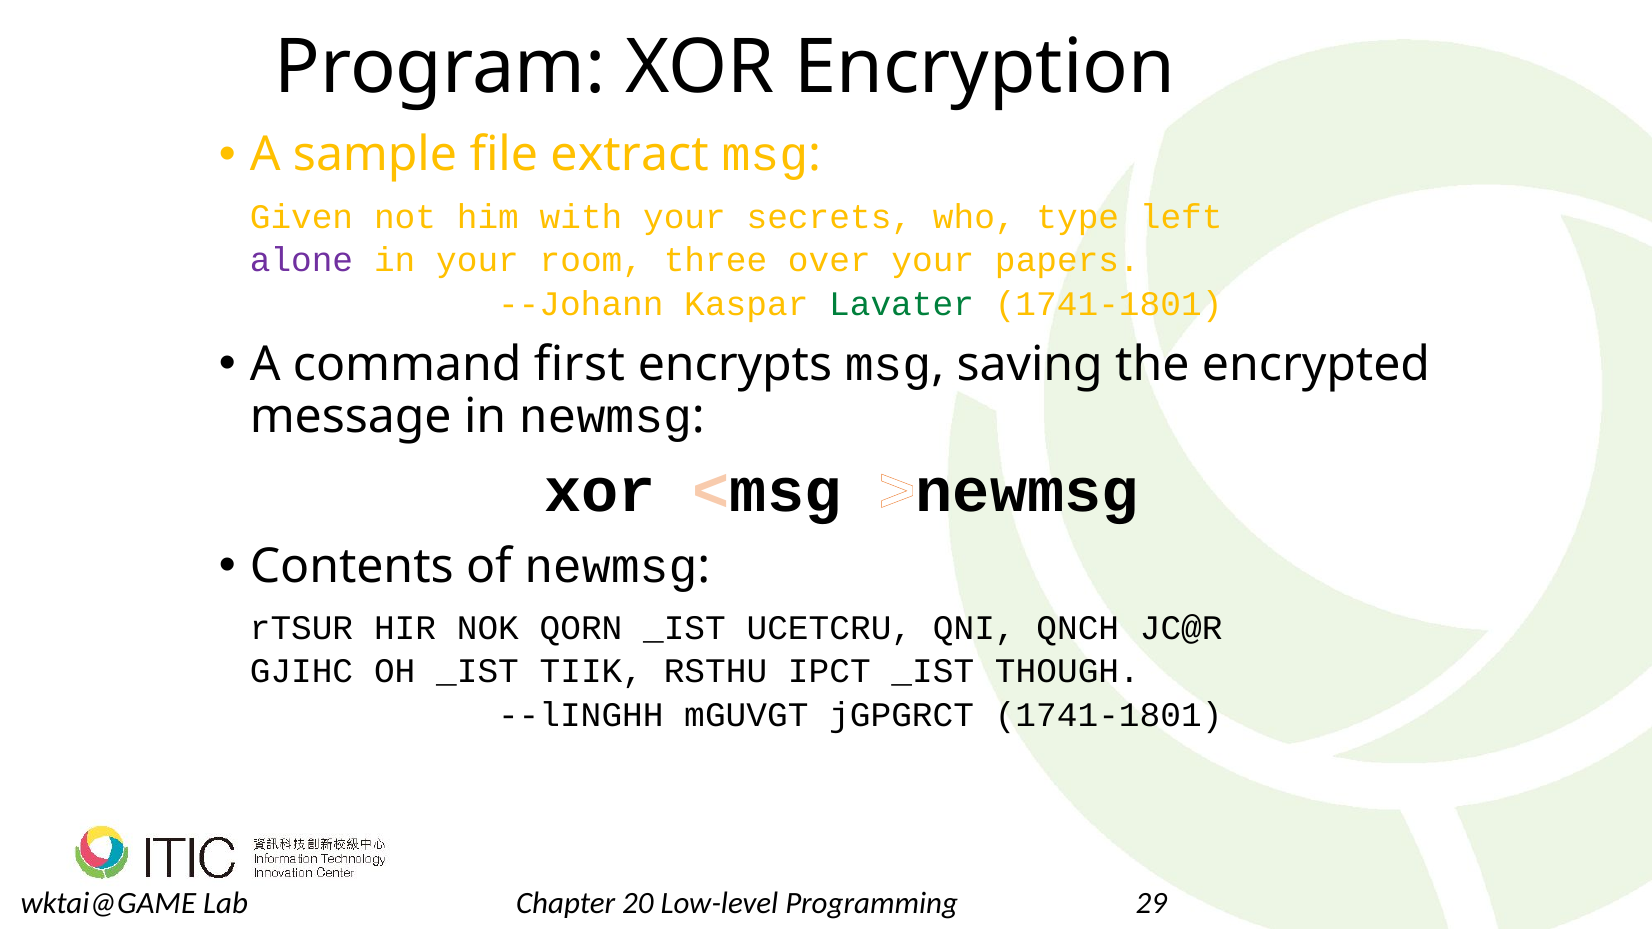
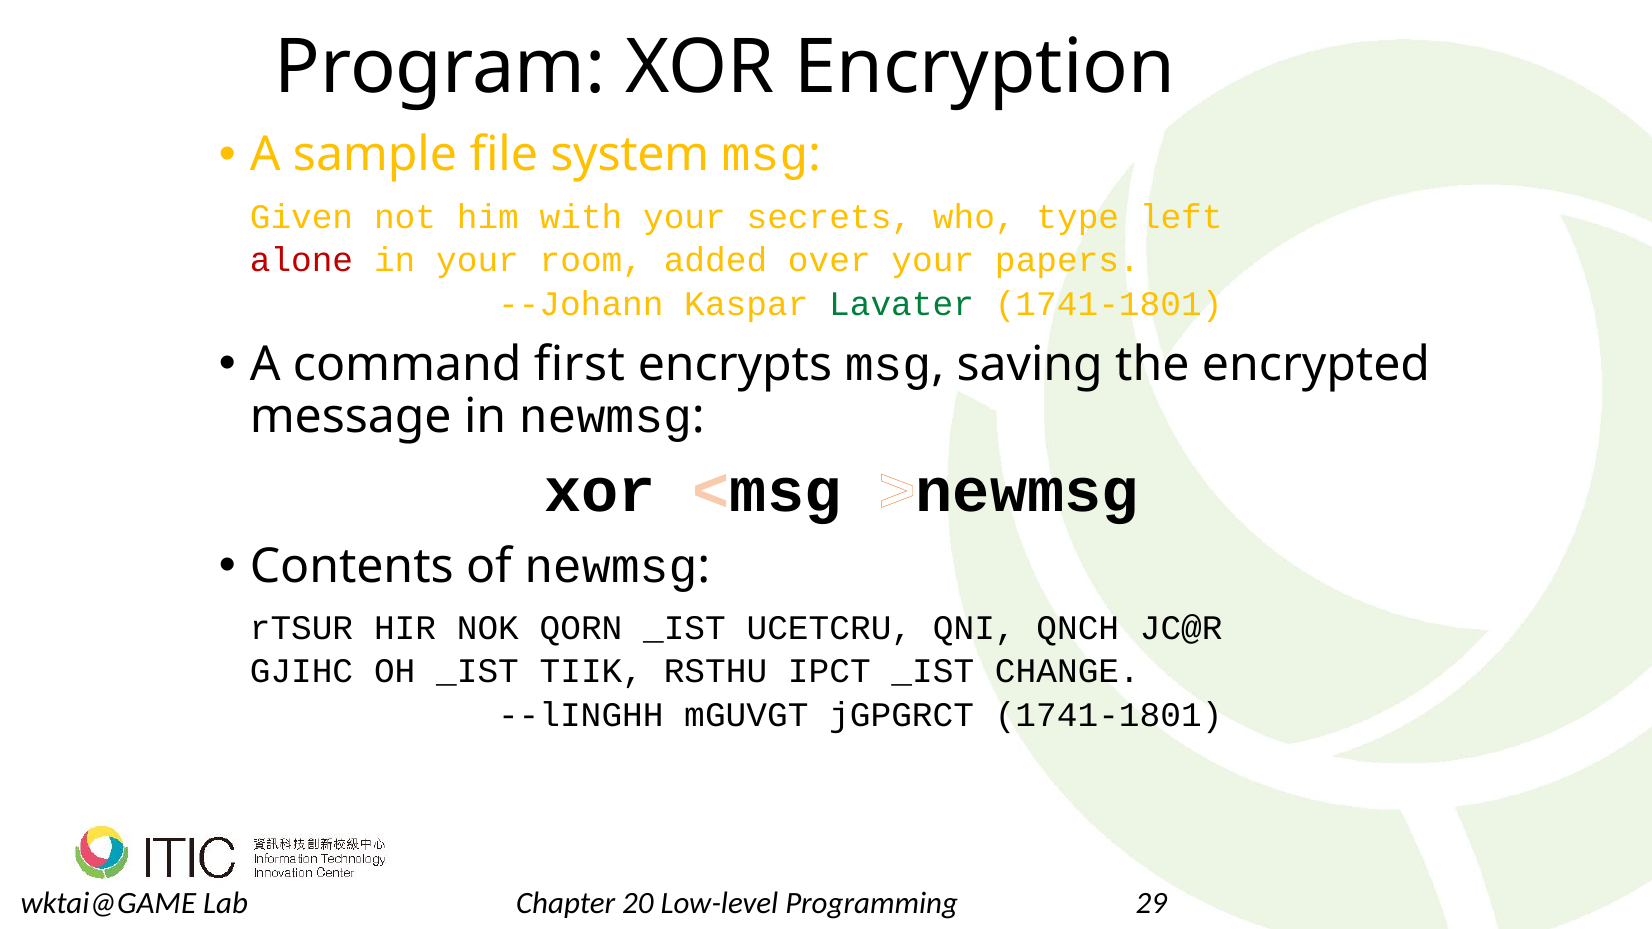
extract: extract -> system (630, 155)
alone colour: purple -> red (302, 260)
three: three -> added (716, 260)
THOUGH: THOUGH -> CHANGE (1067, 672)
